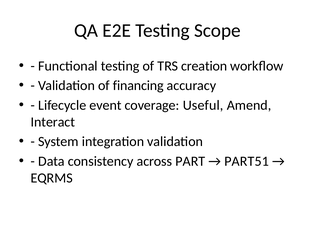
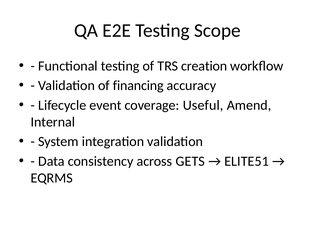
Interact: Interact -> Internal (53, 122)
PART: PART -> GETS (190, 161)
PART51: PART51 -> ELITE51 (247, 161)
